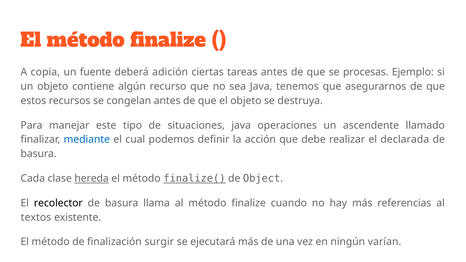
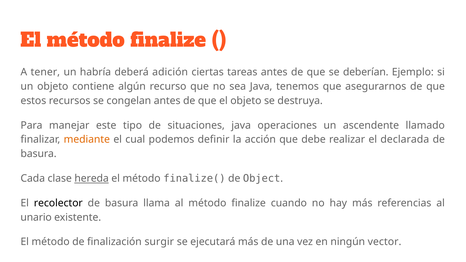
copia: copia -> tener (45, 72)
fuente: fuente -> habría (95, 72)
procesas: procesas -> deberían (366, 72)
mediante colour: blue -> orange (87, 140)
finalize( underline: present -> none (194, 179)
textos: textos -> unario (36, 217)
varían: varían -> vector (385, 242)
